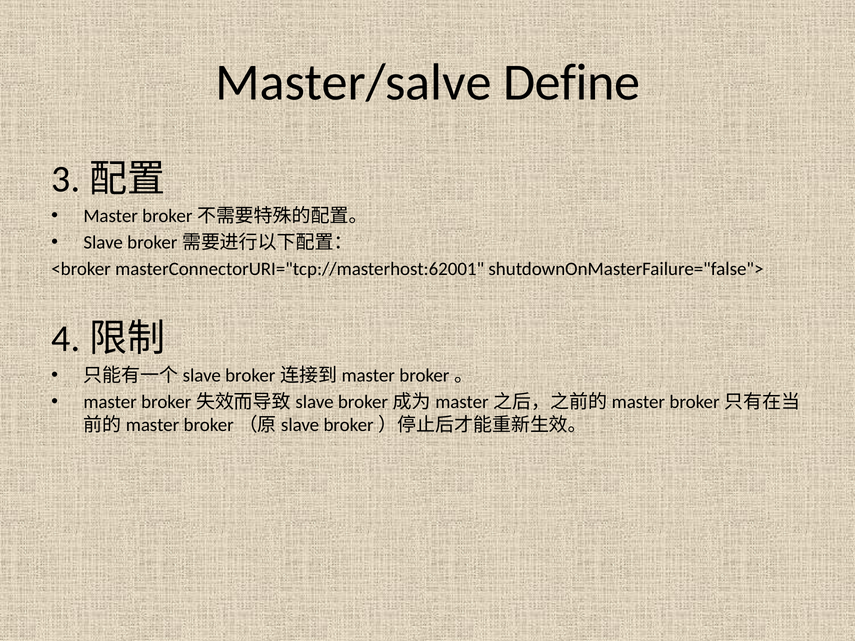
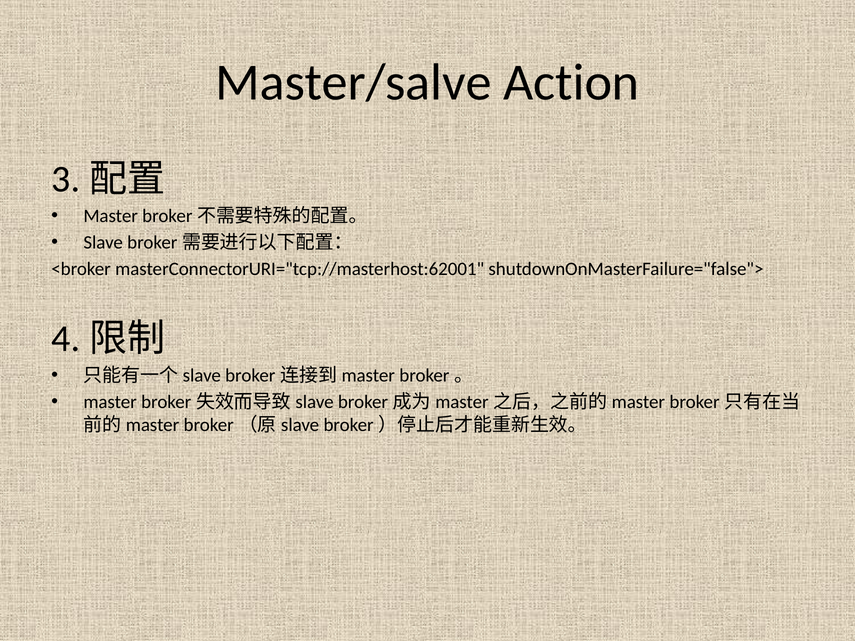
Define: Define -> Action (571, 83)
